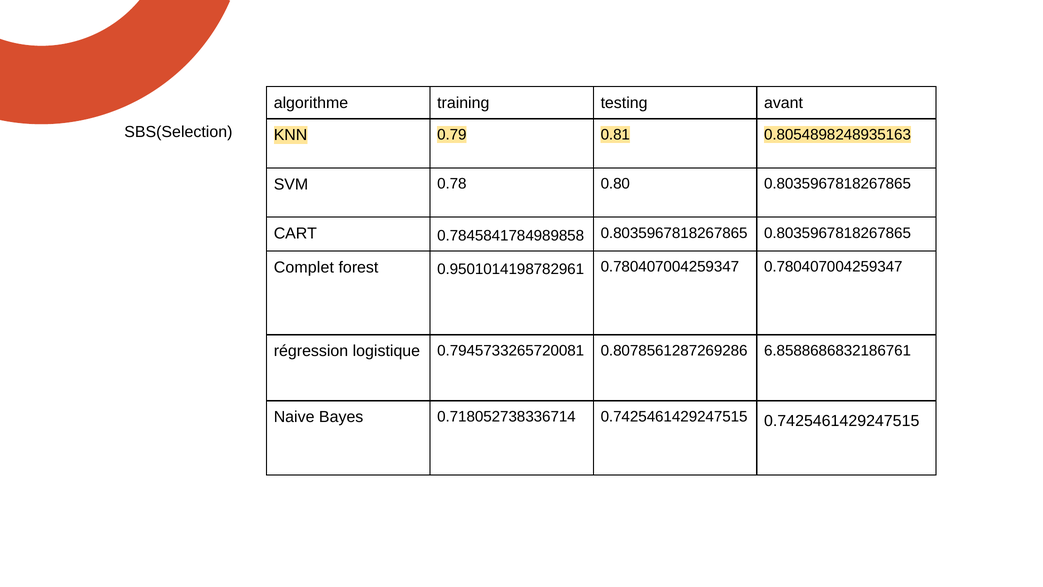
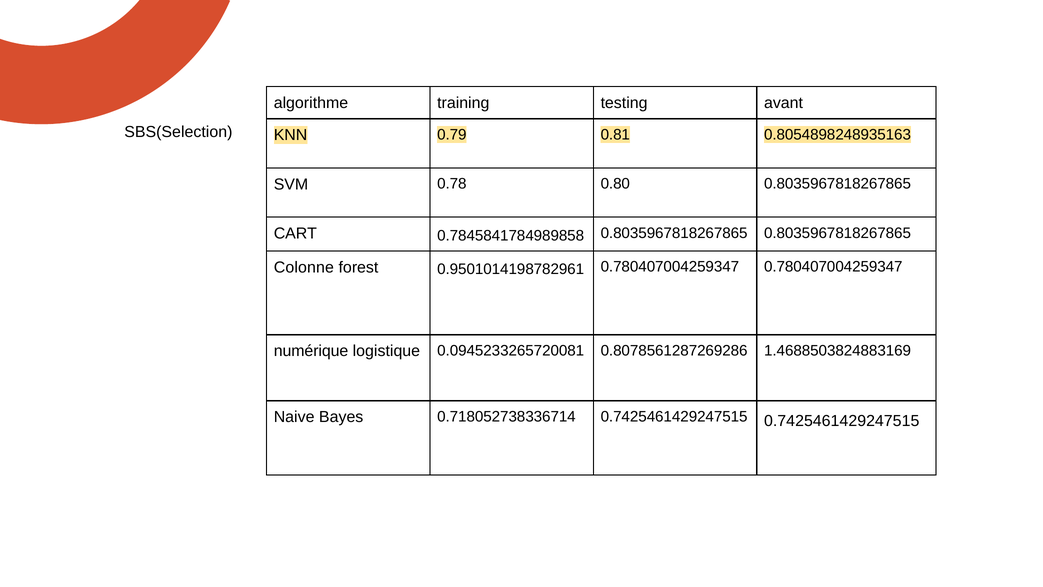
Complet: Complet -> Colonne (304, 267)
régression: régression -> numérique (311, 351)
0.7945733265720081: 0.7945733265720081 -> 0.0945233265720081 (511, 351)
6.8588686832186761: 6.8588686832186761 -> 1.4688503824883169 (838, 351)
